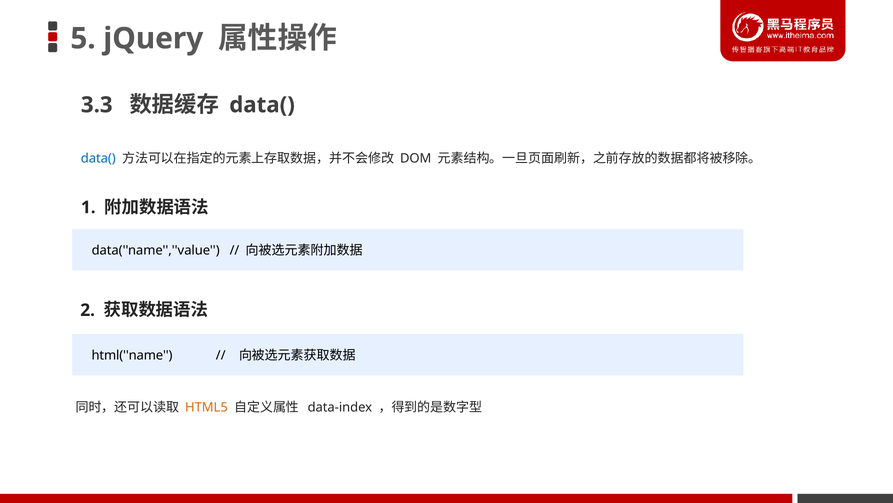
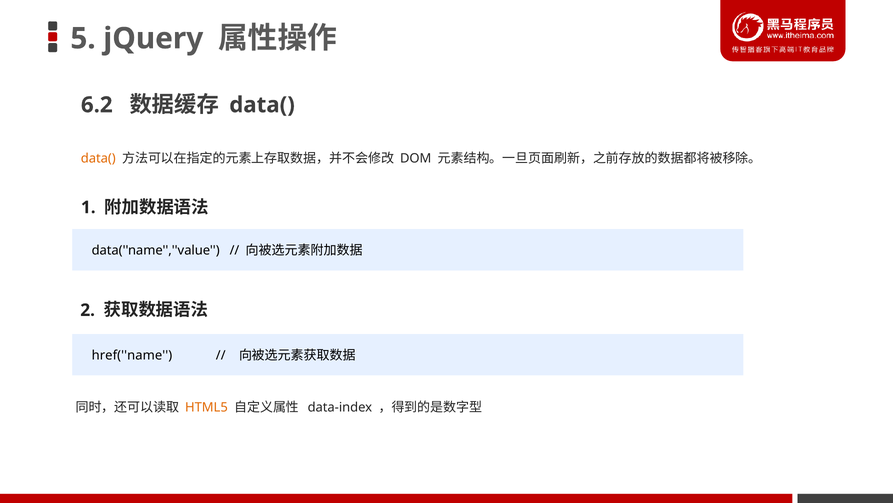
3.3: 3.3 -> 6.2 (97, 105)
data( colour: blue -> orange (98, 158)
html(''name: html(''name -> href(''name (132, 355)
